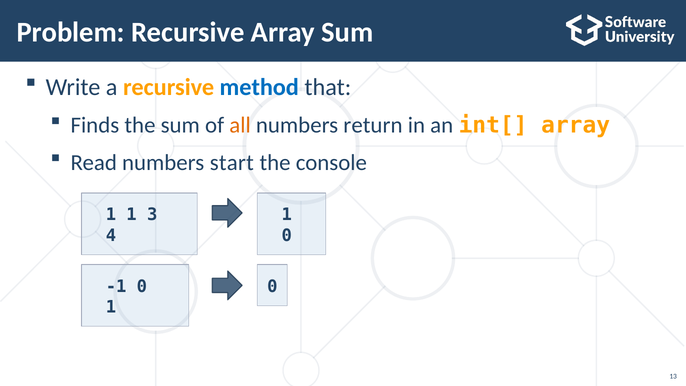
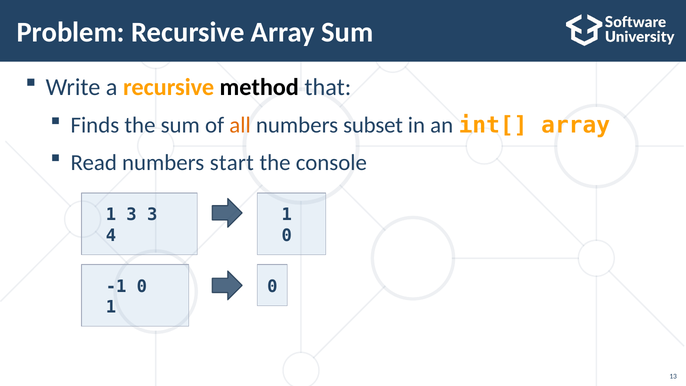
method colour: blue -> black (259, 87)
return: return -> subset (373, 125)
1 1: 1 -> 3 (132, 215)
